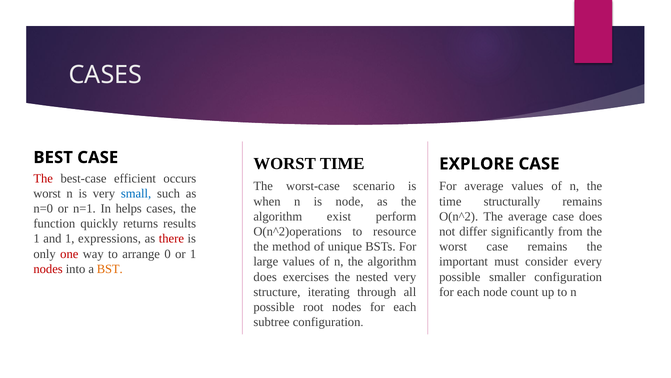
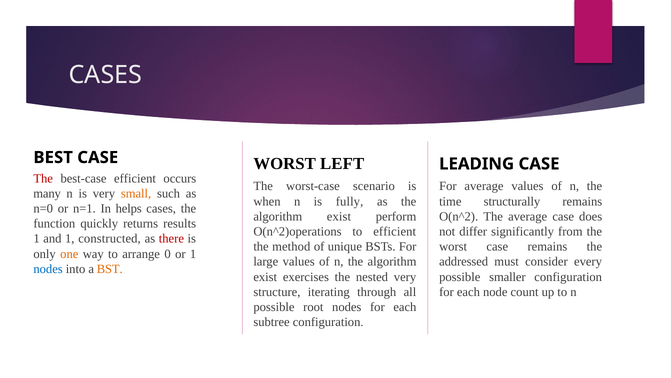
WORST TIME: TIME -> LEFT (342, 164)
EXPLORE: EXPLORE -> LEADING (477, 164)
worst: worst -> many (47, 193)
small colour: blue -> orange (136, 193)
is node: node -> fully (350, 201)
to resource: resource -> efficient (395, 231)
expressions: expressions -> constructed (110, 238)
one colour: red -> orange (69, 254)
important: important -> addressed (464, 261)
nodes colour: red -> blue (48, 269)
does: does -> exist (265, 277)
